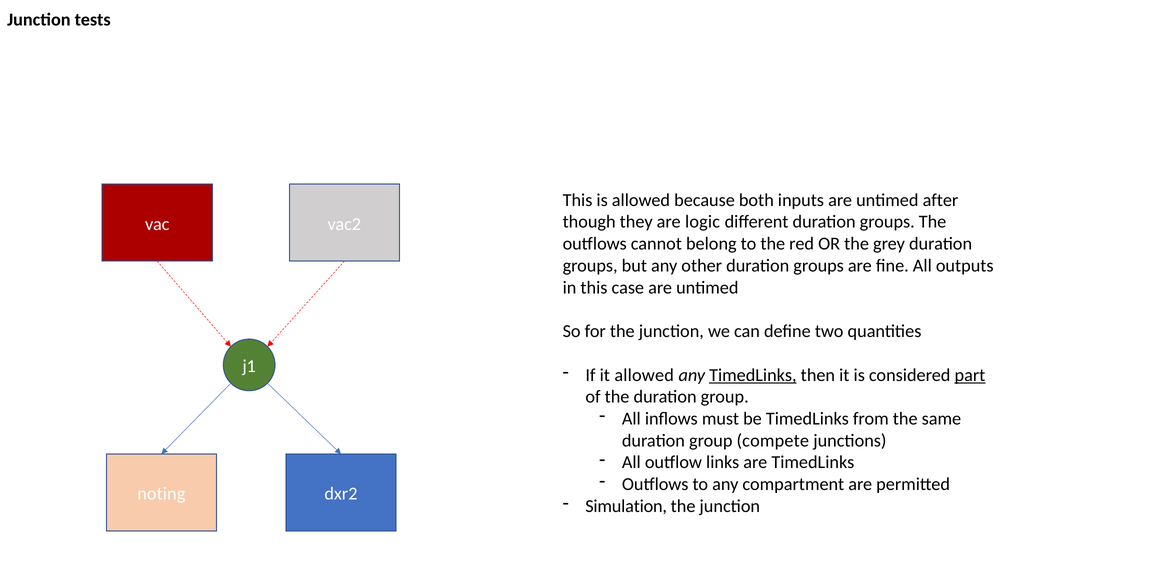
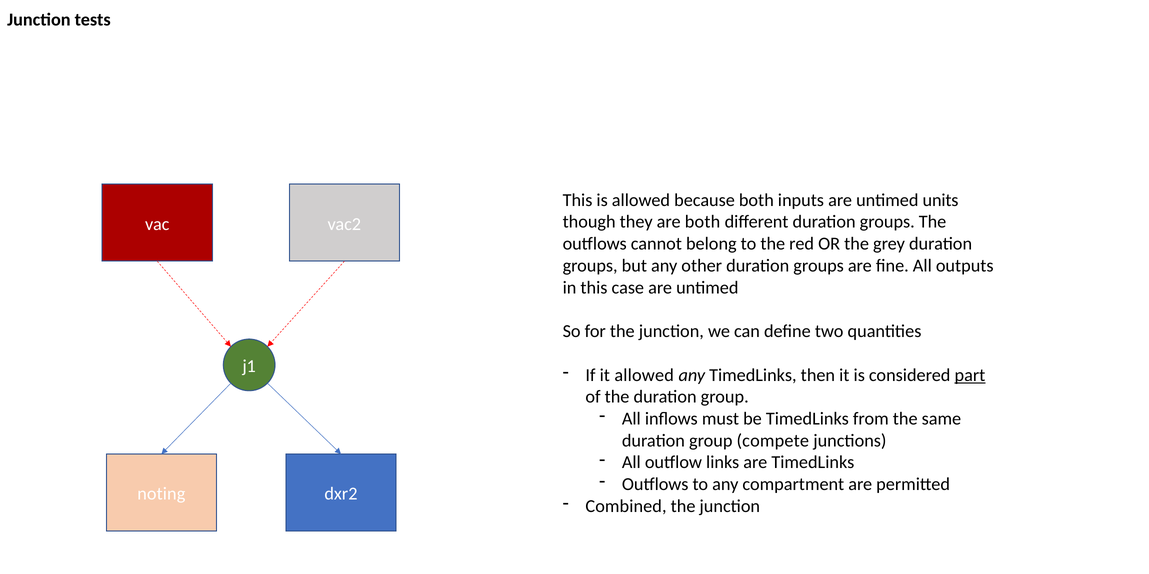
after: after -> units (941, 200)
are logic: logic -> both (703, 222)
TimedLinks underline: present -> none (753, 375)
Simulation: Simulation -> Combined (626, 507)
